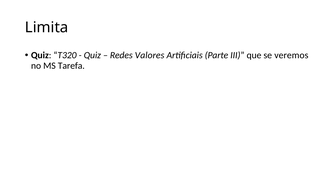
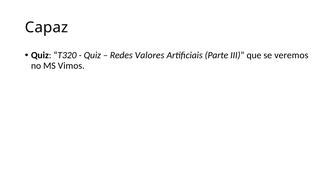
Limita: Limita -> Capaz (47, 27)
Tarefa: Tarefa -> Vimos (71, 66)
